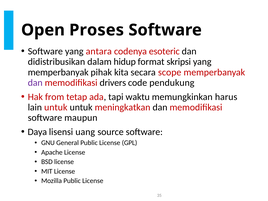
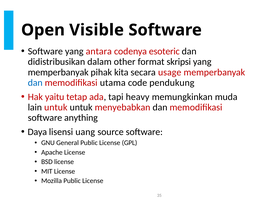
Proses: Proses -> Visible (97, 30)
hidup: hidup -> other (125, 62)
scope: scope -> usage (170, 72)
dan colour: purple -> blue (35, 83)
drivers: drivers -> utama (113, 83)
from: from -> yaitu (55, 97)
waktu: waktu -> heavy (138, 97)
harus: harus -> muda (226, 97)
meningkatkan: meningkatkan -> menyebabkan (123, 107)
maupun: maupun -> anything (81, 118)
